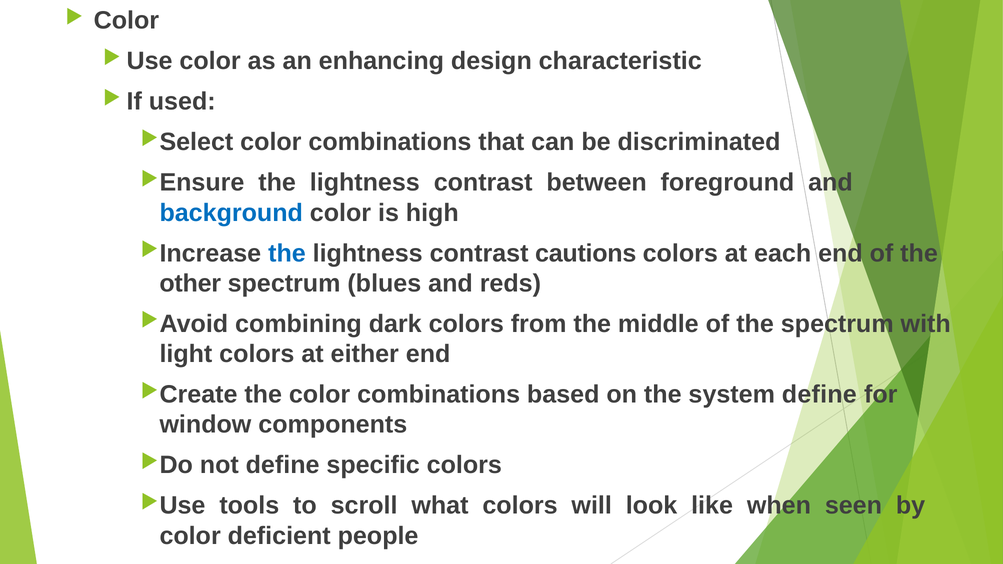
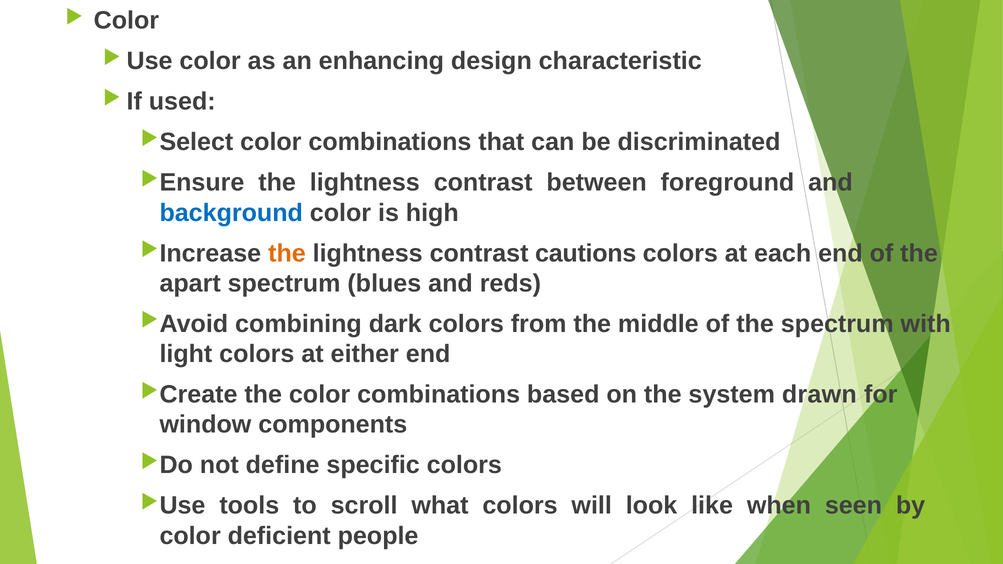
the colour: blue -> orange (287, 253)
other: other -> apart (190, 283)
system define: define -> drawn (819, 395)
